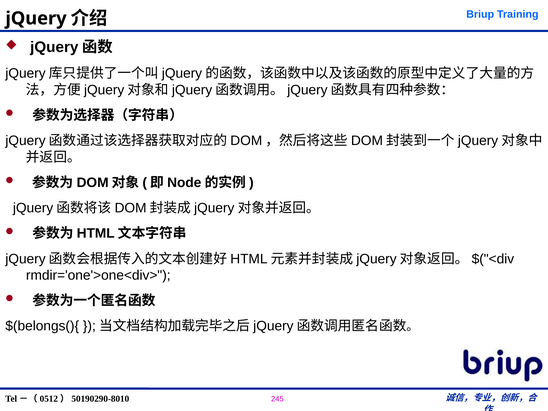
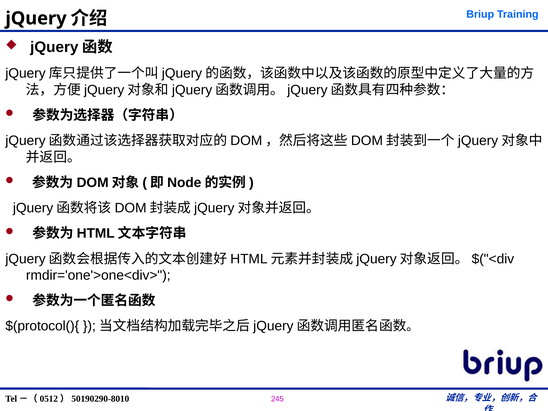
$(belongs(){: $(belongs(){ -> $(protocol(){ (42, 326)
